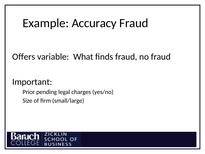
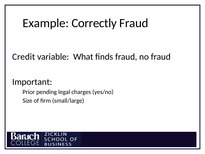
Accuracy: Accuracy -> Correctly (94, 23)
Offers: Offers -> Credit (24, 57)
